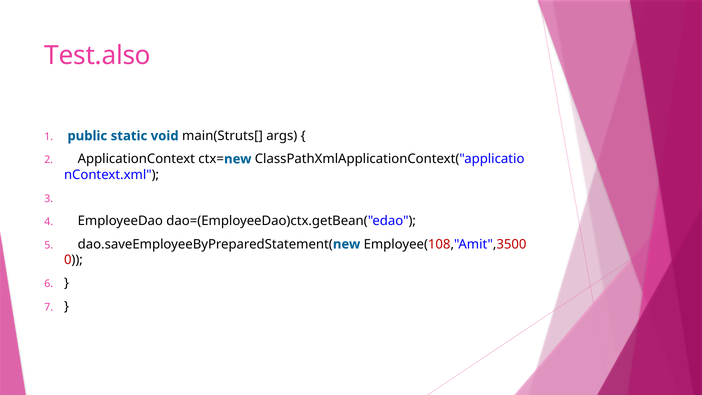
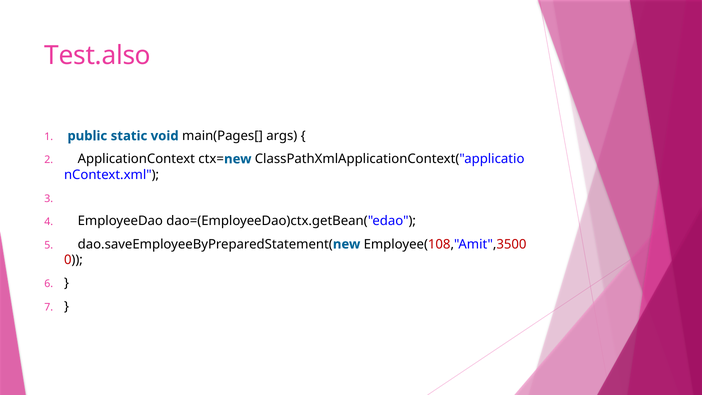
main(Struts[: main(Struts[ -> main(Pages[ (223, 136)
